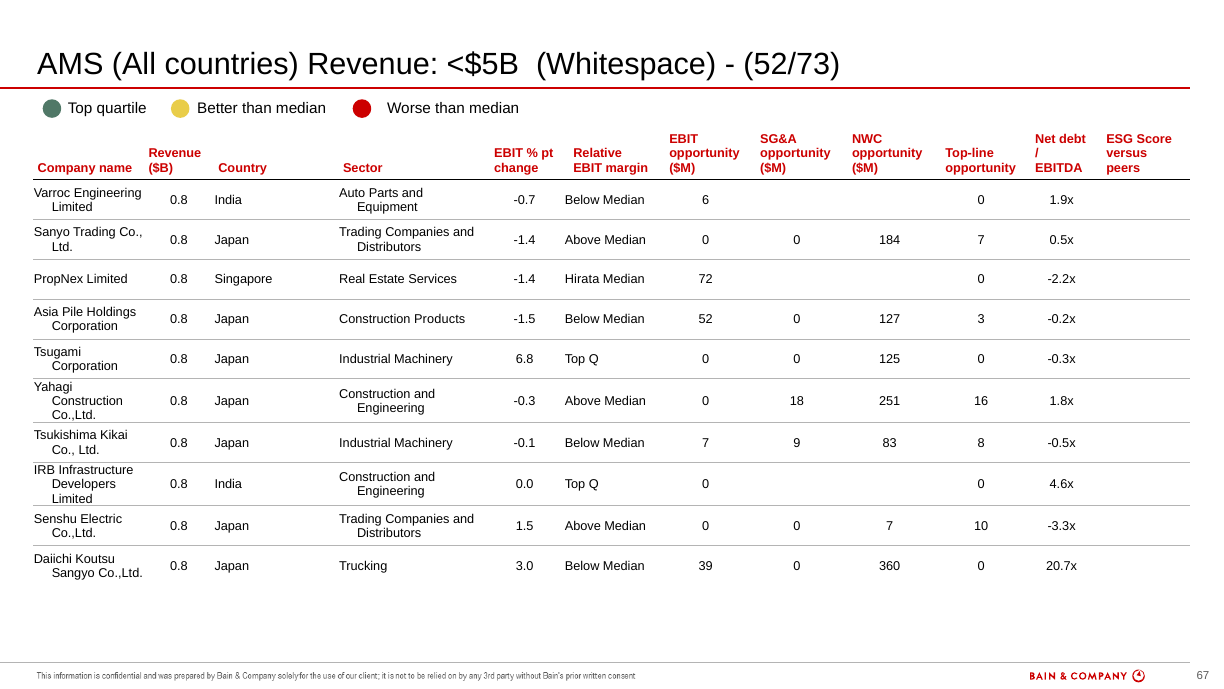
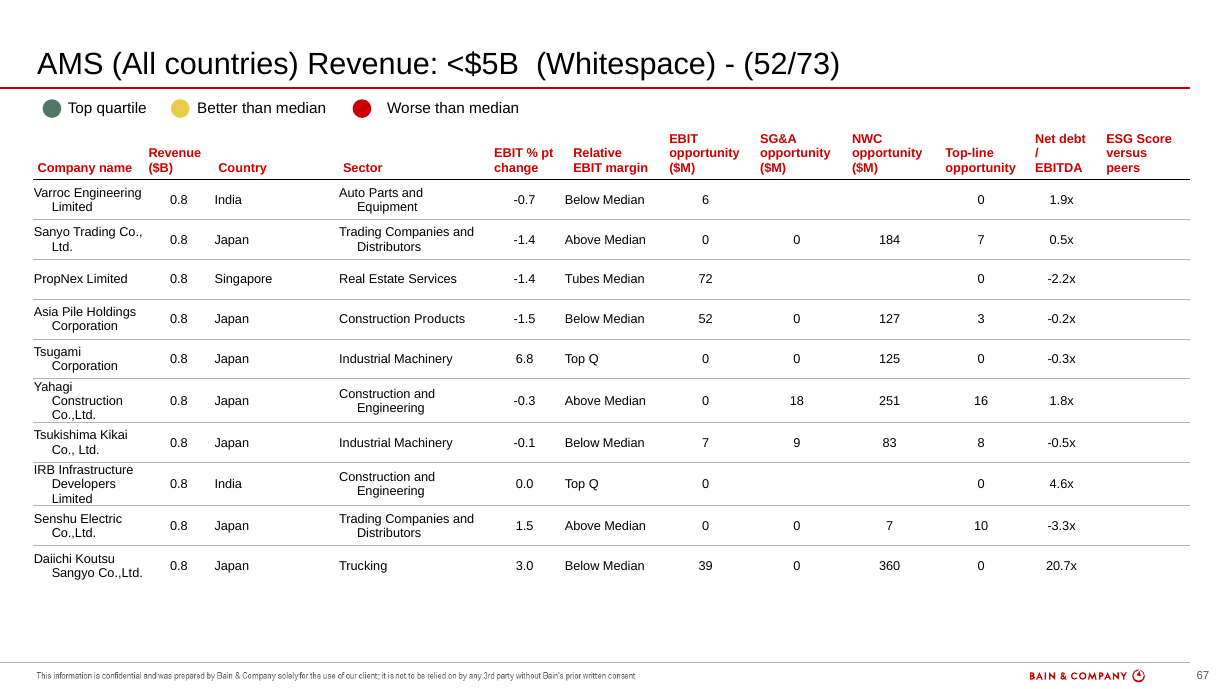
Hirata: Hirata -> Tubes (582, 280)
